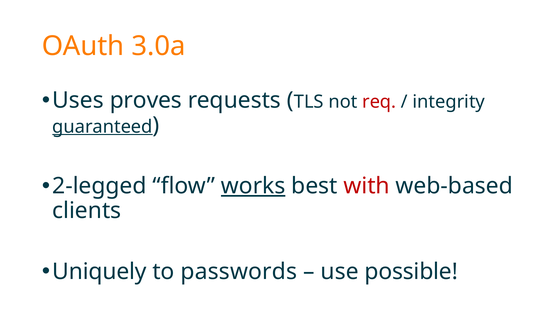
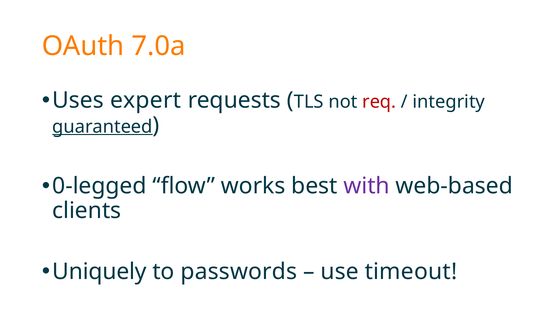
3.0a: 3.0a -> 7.0a (159, 46)
proves: proves -> expert (146, 101)
2-legged: 2-legged -> 0-legged (99, 186)
works underline: present -> none (253, 186)
with colour: red -> purple (367, 186)
possible: possible -> timeout (411, 272)
